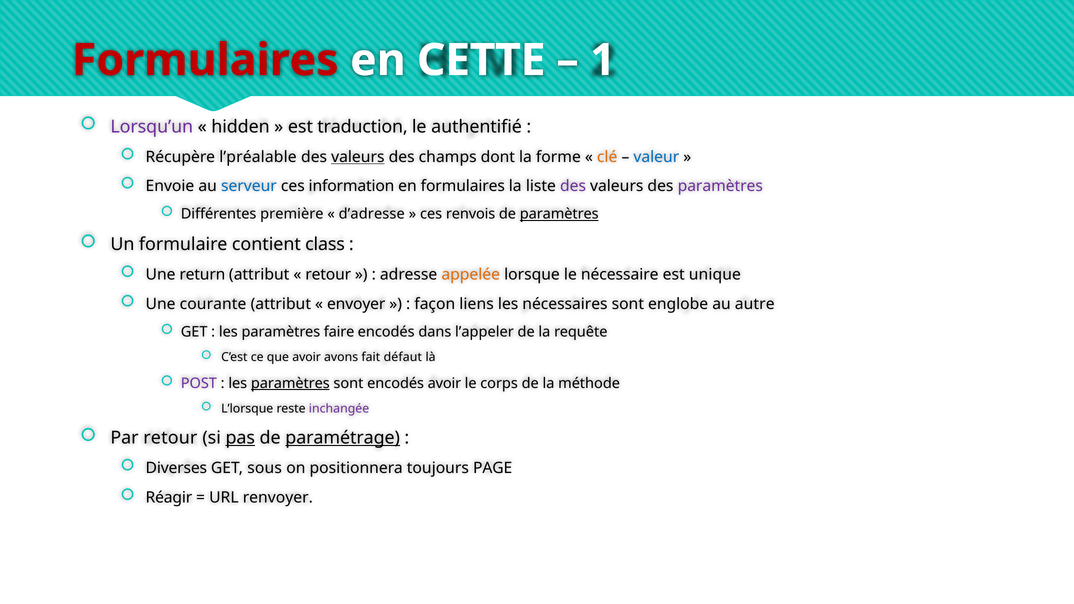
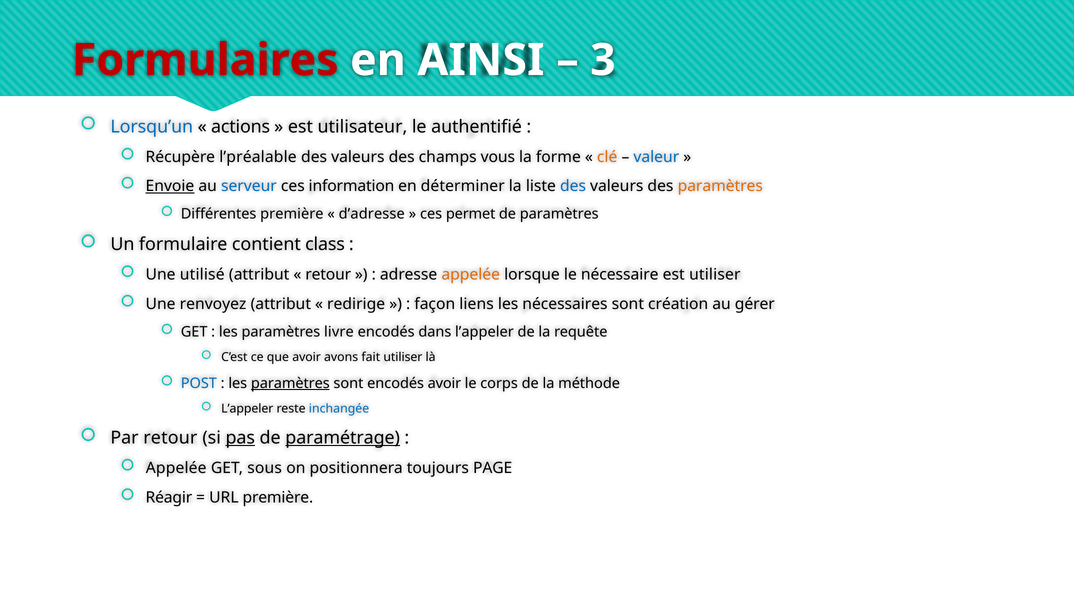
CETTE: CETTE -> AINSI (481, 60)
1: 1 -> 3 (603, 60)
Lorsqu’un colour: purple -> blue (152, 127)
hidden: hidden -> actions (241, 127)
traduction: traduction -> utilisateur (362, 127)
valeurs underline: present -> none (358, 157)
dont: dont -> vous (498, 157)
Envoie underline: none -> present (170, 186)
en formulaires: formulaires -> déterminer (463, 186)
des colour: purple -> blue (573, 186)
paramètres colour: purple -> orange (720, 186)
renvois: renvois -> permet (471, 214)
paramètres underline: present -> none (559, 214)
return: return -> utilisé (202, 275)
est unique: unique -> utiliser (715, 275)
courante: courante -> renvoyez (213, 304)
envoyer: envoyer -> redirige (356, 304)
englobe: englobe -> création (678, 304)
autre: autre -> gérer (755, 304)
faire: faire -> livre (339, 332)
fait défaut: défaut -> utiliser (403, 357)
POST colour: purple -> blue (199, 383)
L’lorsque: L’lorsque -> L’appeler (247, 409)
inchangée colour: purple -> blue (339, 409)
Diverses: Diverses -> Appelée (176, 468)
URL renvoyer: renvoyer -> première (278, 497)
